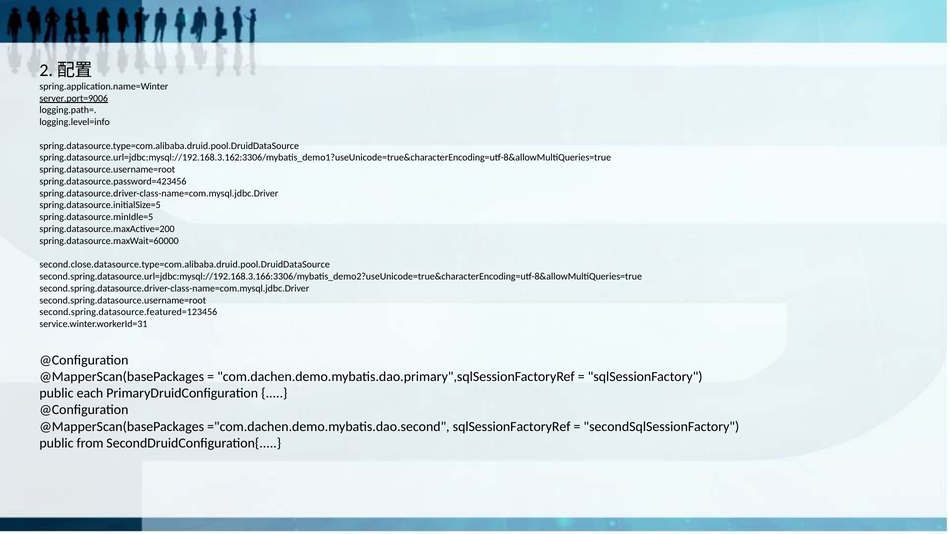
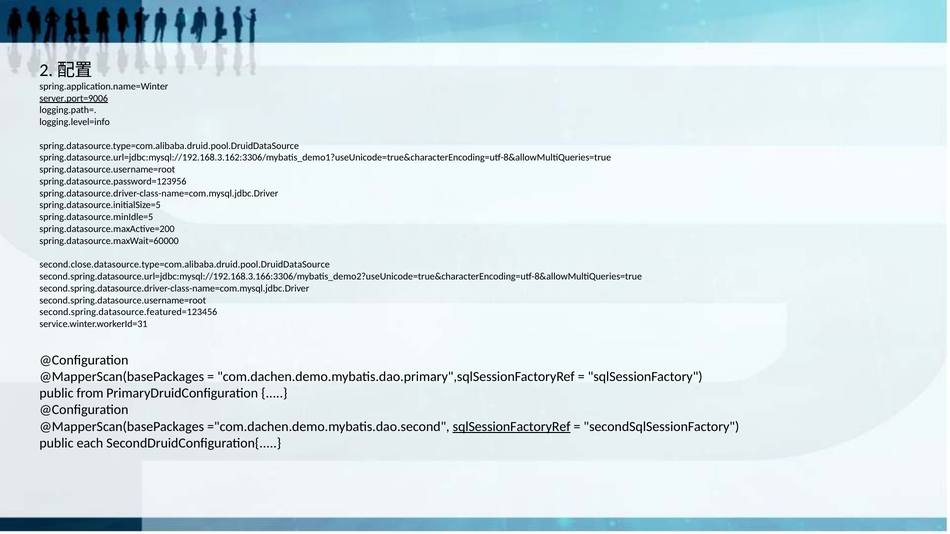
spring.datasource.password=423456: spring.datasource.password=423456 -> spring.datasource.password=123956 (113, 182)
each: each -> from (90, 393)
sqlSessionFactoryRef underline: none -> present (512, 427)
from: from -> each (90, 443)
